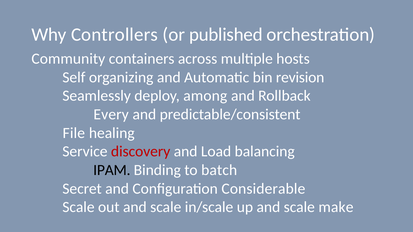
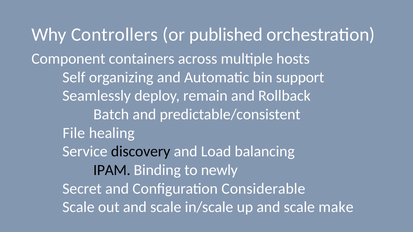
Community: Community -> Component (68, 59)
revision: revision -> support (300, 77)
among: among -> remain (205, 96)
Every: Every -> Batch (111, 115)
discovery colour: red -> black (141, 152)
batch: batch -> newly (219, 170)
